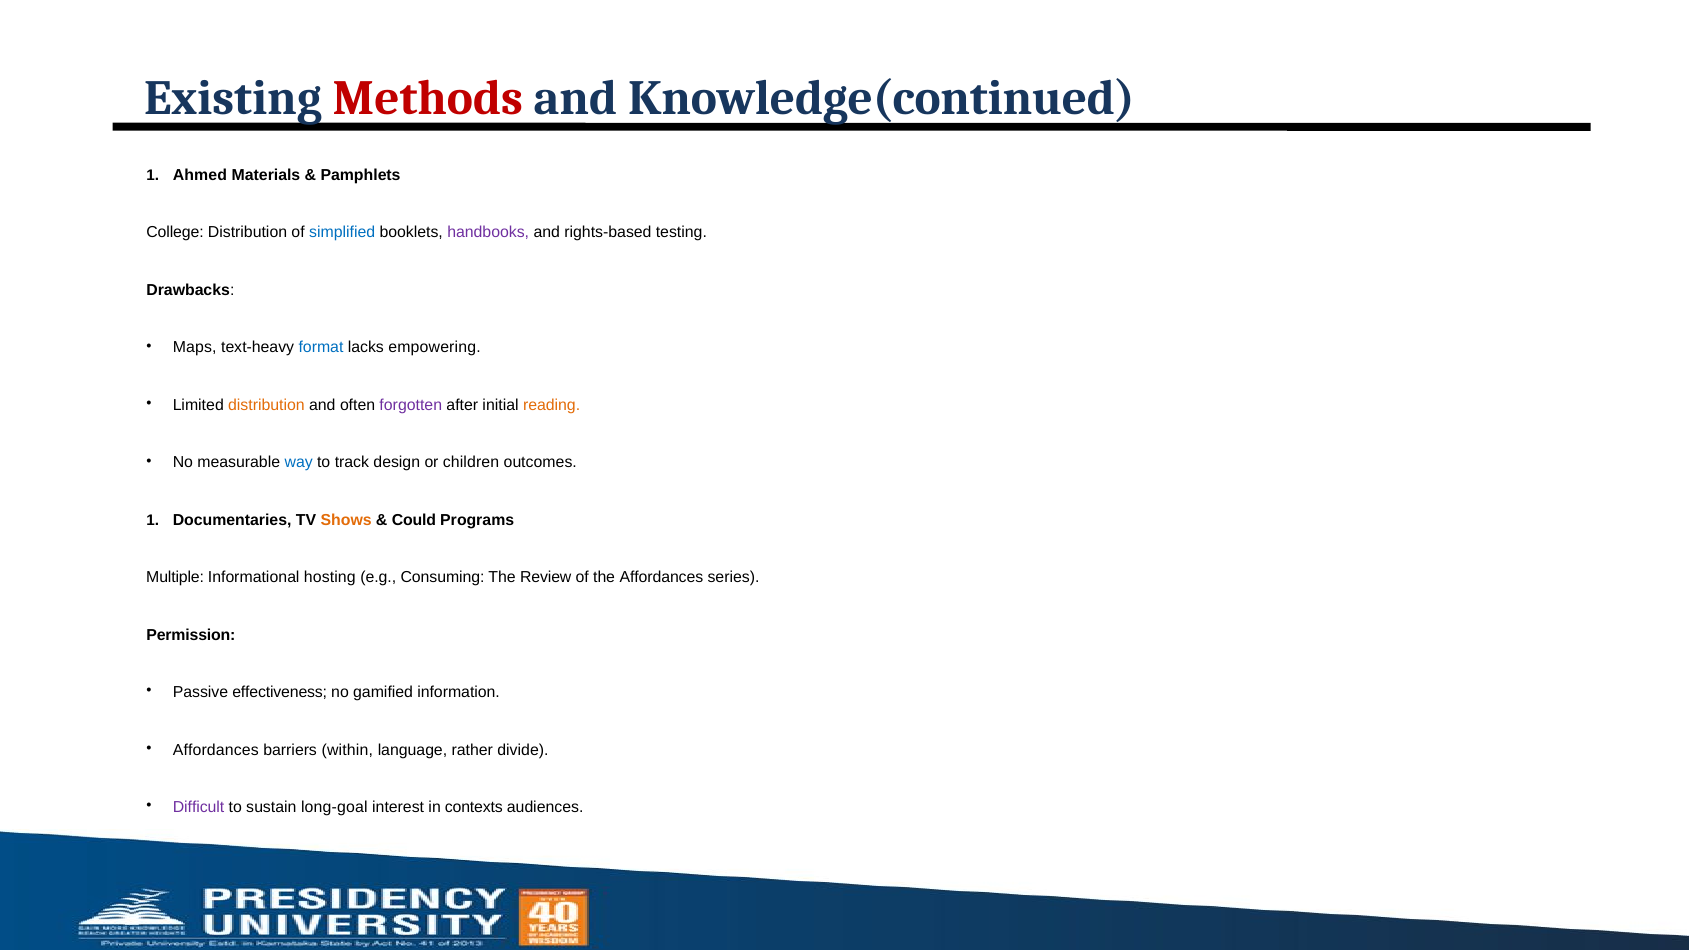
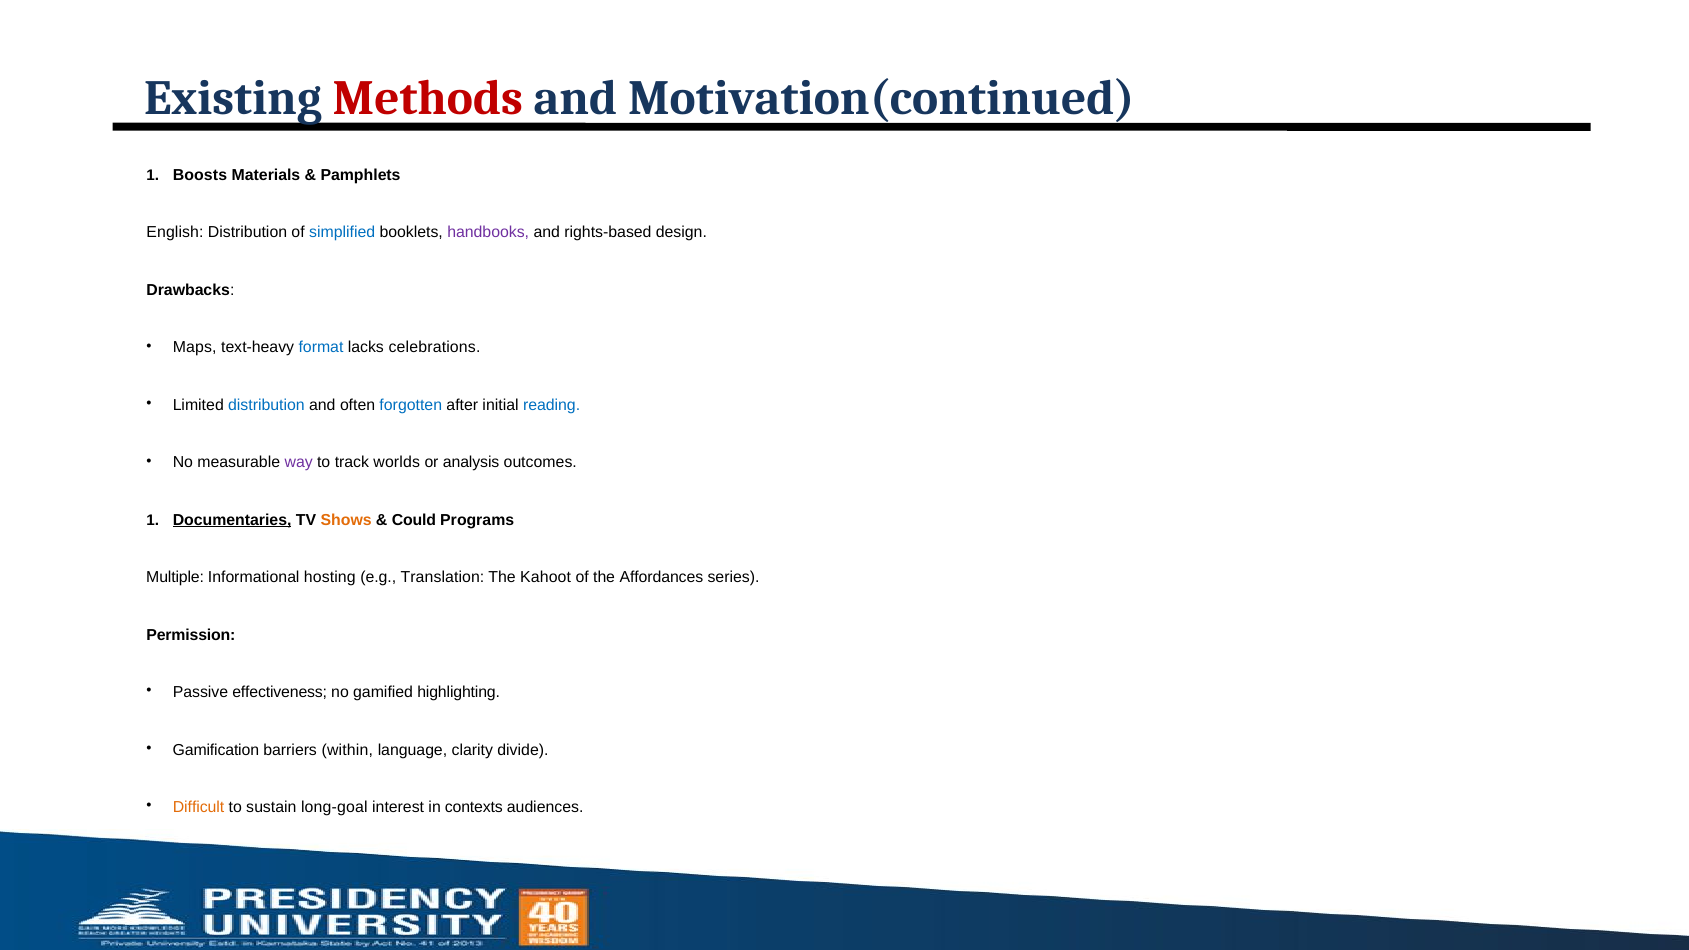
Knowledge(continued: Knowledge(continued -> Motivation(continued (881, 98)
Ahmed: Ahmed -> Boosts (200, 175)
College: College -> English (175, 233)
testing: testing -> design (681, 233)
empowering: empowering -> celebrations (435, 348)
distribution colour: orange -> blue (266, 405)
forgotten colour: purple -> blue (411, 405)
reading colour: orange -> blue (552, 405)
way colour: blue -> purple (299, 463)
design: design -> worlds (397, 463)
children: children -> analysis (471, 463)
Documentaries underline: none -> present (232, 520)
Consuming: Consuming -> Translation (442, 577)
Review: Review -> Kahoot (546, 577)
information: information -> highlighting (459, 692)
Affordances: Affordances -> Gamification (216, 750)
rather: rather -> clarity (472, 750)
Difficult colour: purple -> orange (199, 807)
